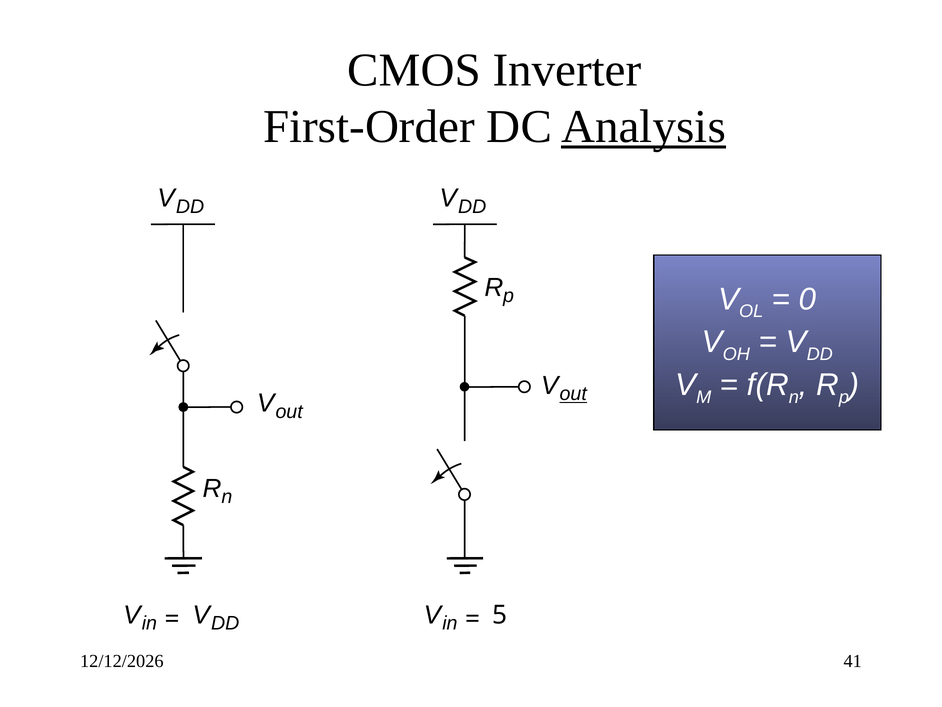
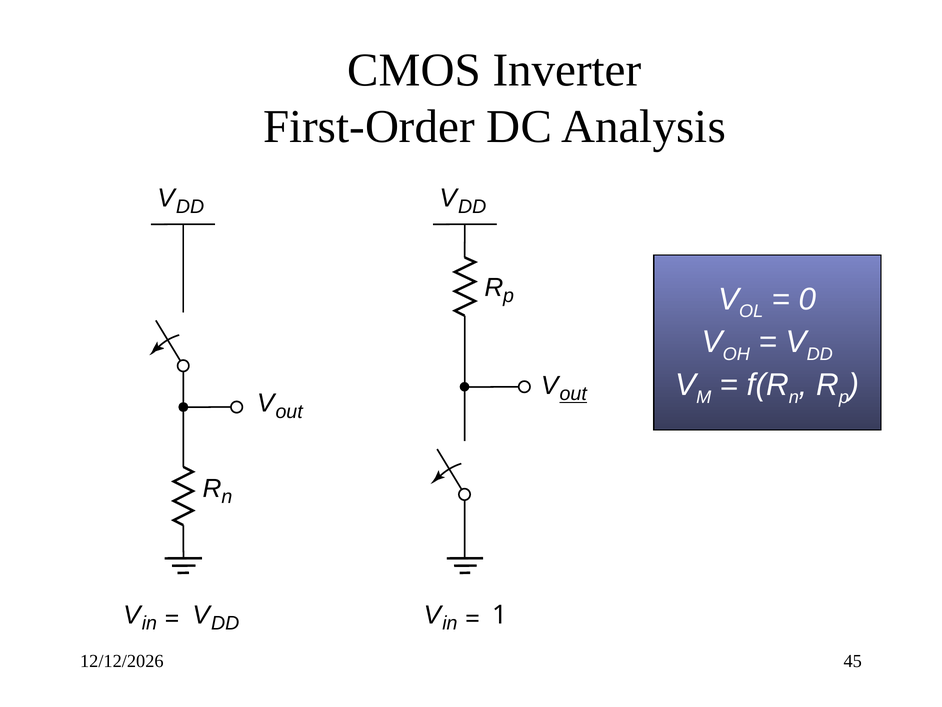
Analysis underline: present -> none (643, 127)
5: 5 -> 1 (500, 615)
41: 41 -> 45 (853, 661)
